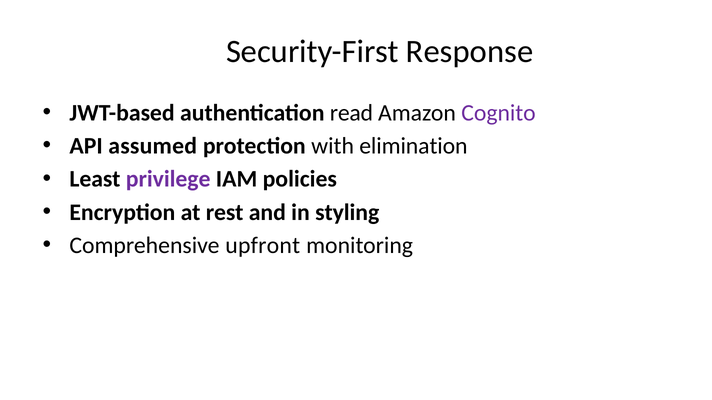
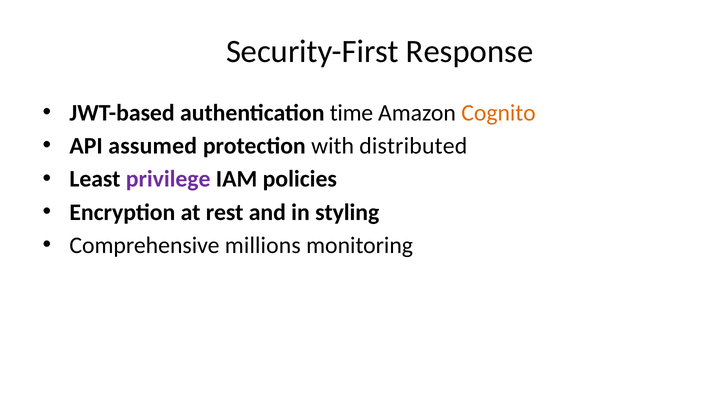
read: read -> time (351, 113)
Cognito colour: purple -> orange (499, 113)
elimination: elimination -> distributed (413, 146)
upfront: upfront -> millions (263, 246)
